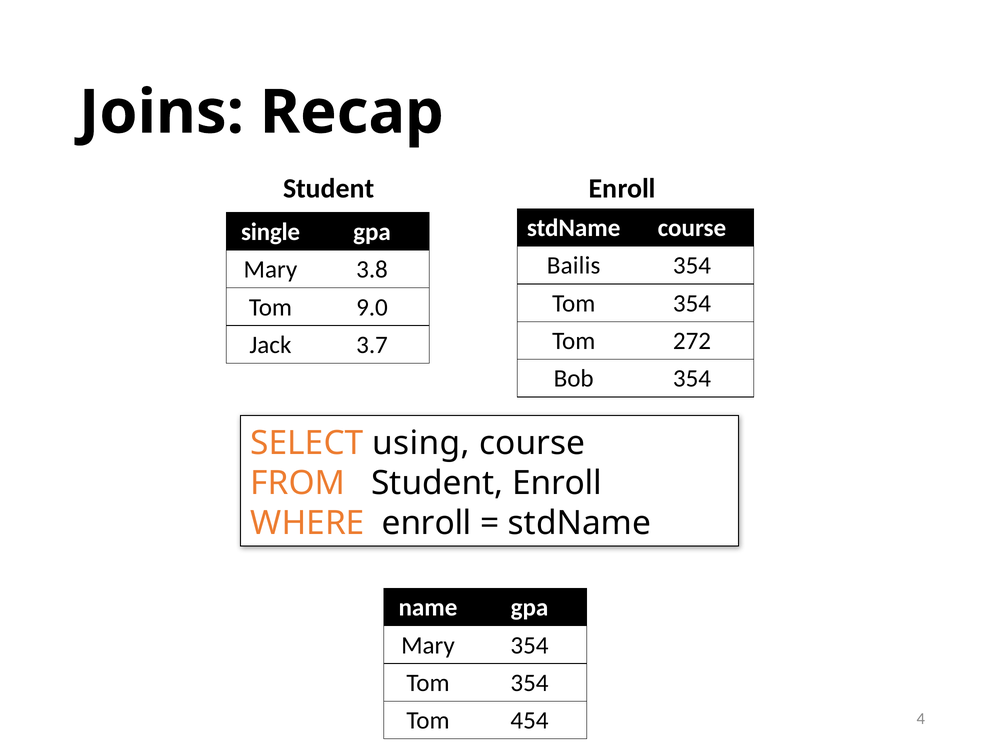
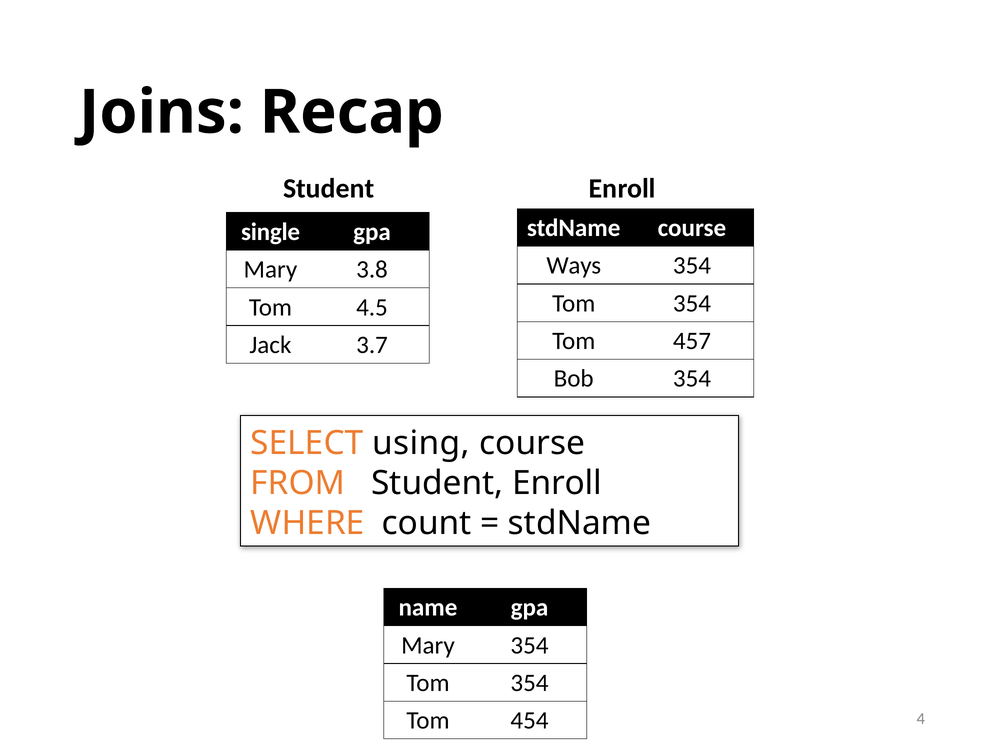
Bailis: Bailis -> Ways (574, 266)
9.0: 9.0 -> 4.5 (372, 307)
272: 272 -> 457 (692, 341)
WHERE enroll: enroll -> count (427, 523)
